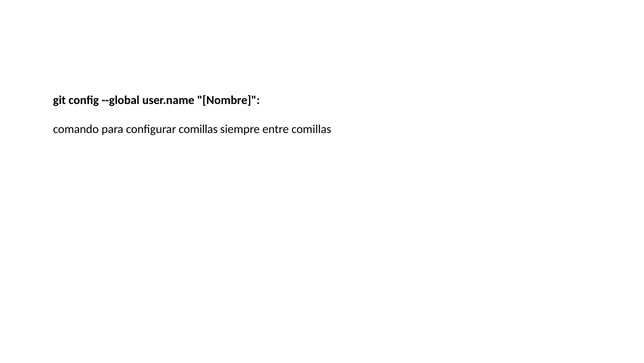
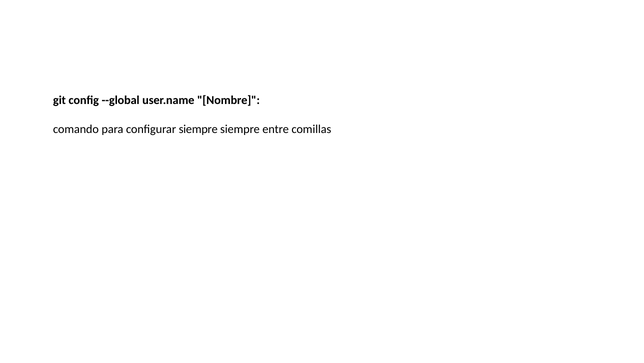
configurar comillas: comillas -> siempre (198, 129)
